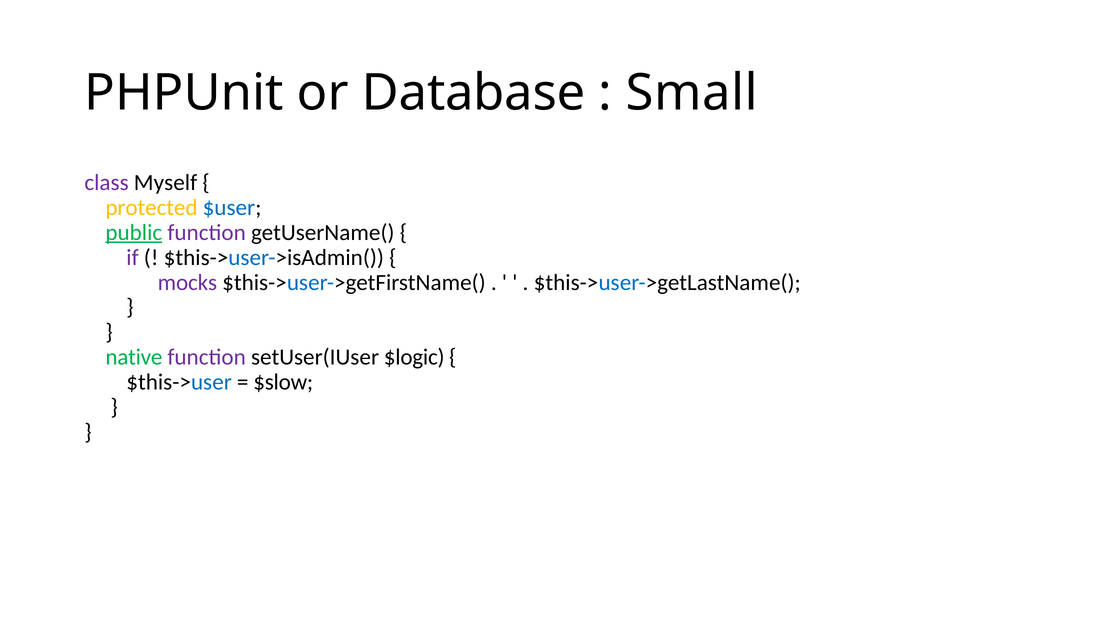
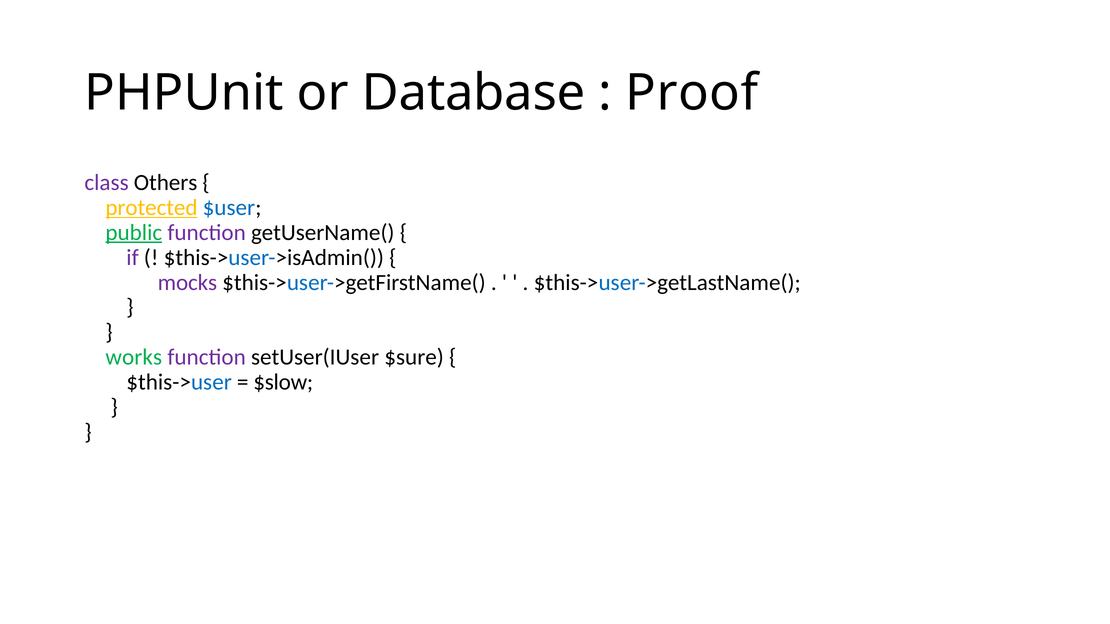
Small: Small -> Proof (692, 93)
Myself: Myself -> Others (166, 183)
protected underline: none -> present (151, 208)
native: native -> works (134, 357)
$logic: $logic -> $sure (414, 357)
